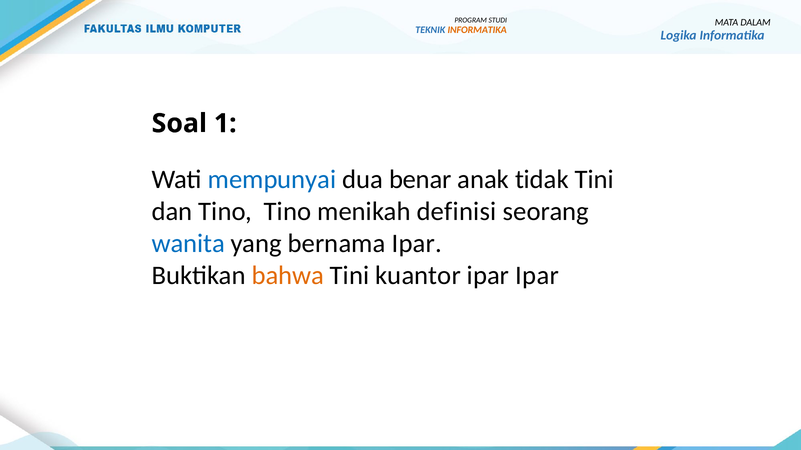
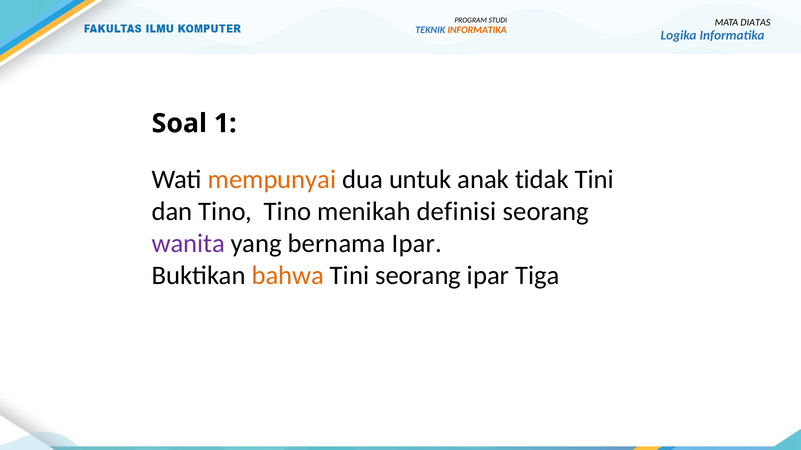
DALAM: DALAM -> DIATAS (755, 23)
mempunyai colour: blue -> orange (272, 180)
benar: benar -> untuk (420, 180)
wanita colour: blue -> purple (188, 244)
Tini kuantor: kuantor -> seorang (418, 276)
ipar Ipar: Ipar -> Tiga (537, 276)
